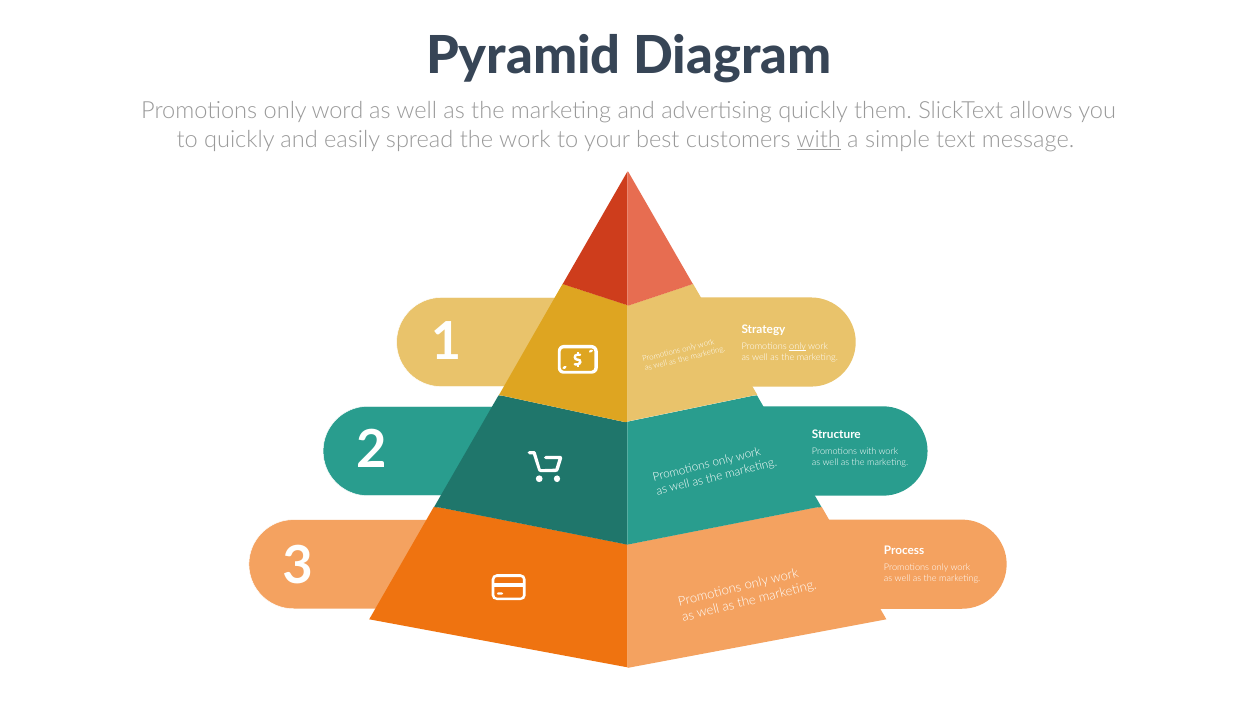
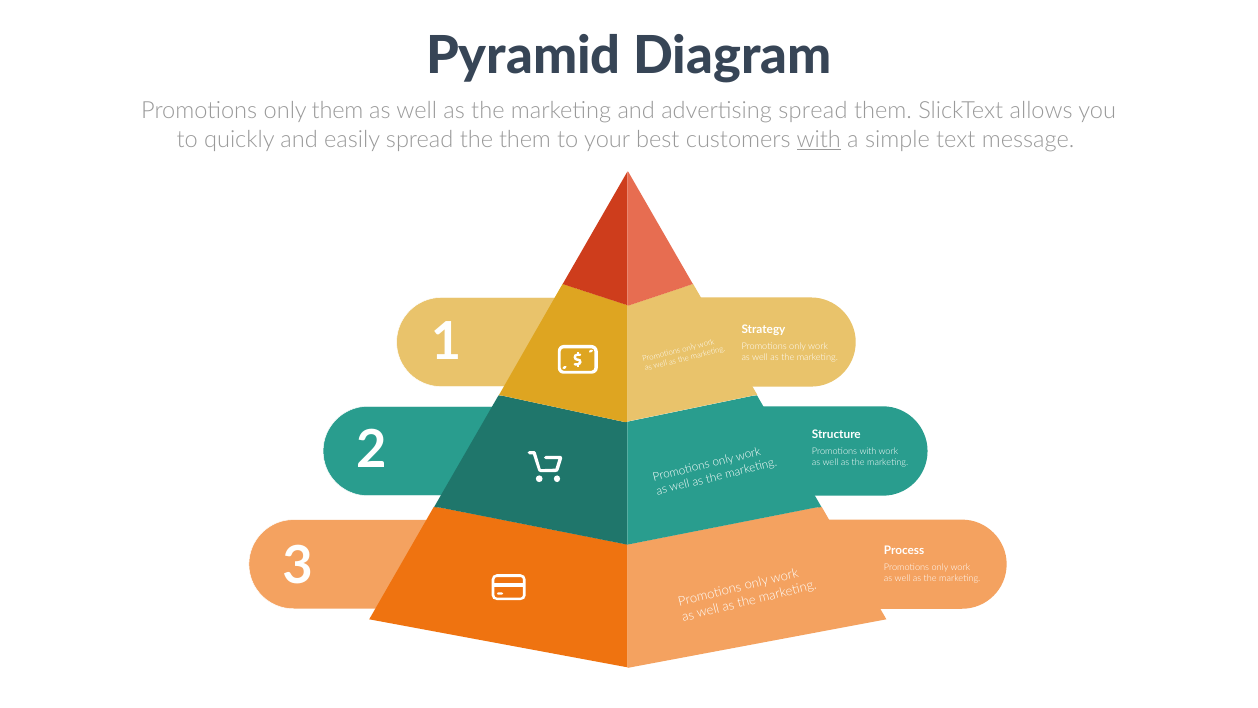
only word: word -> them (338, 111)
advertising quickly: quickly -> spread (813, 111)
the work: work -> them (525, 139)
only underline: present -> none (798, 346)
